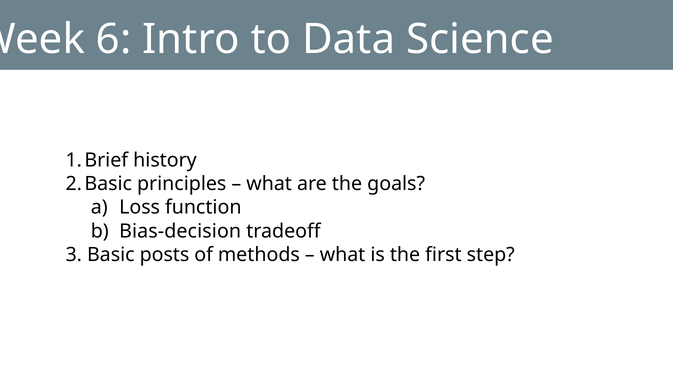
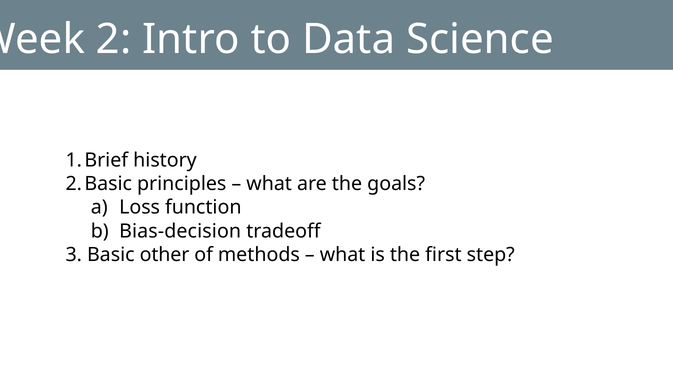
6: 6 -> 2 (114, 39)
posts: posts -> other (165, 254)
